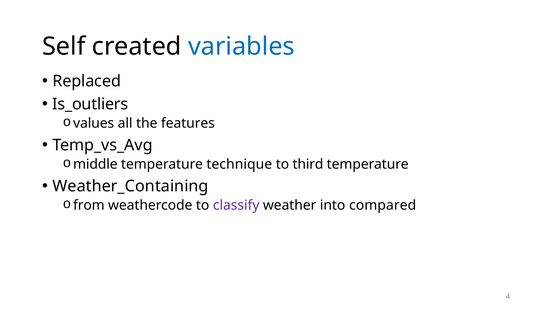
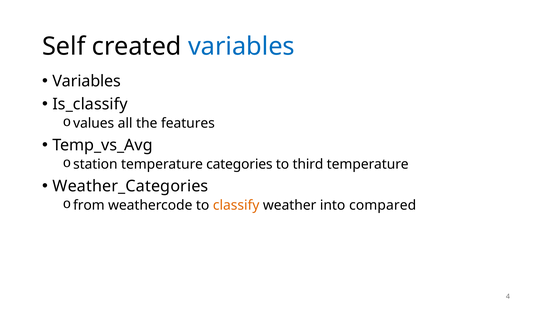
Replaced: Replaced -> Variables (87, 81)
Is_outliers: Is_outliers -> Is_classify (90, 104)
middle: middle -> station (95, 164)
technique: technique -> categories (239, 164)
Weather_Containing: Weather_Containing -> Weather_Categories (130, 186)
classify colour: purple -> orange (236, 205)
